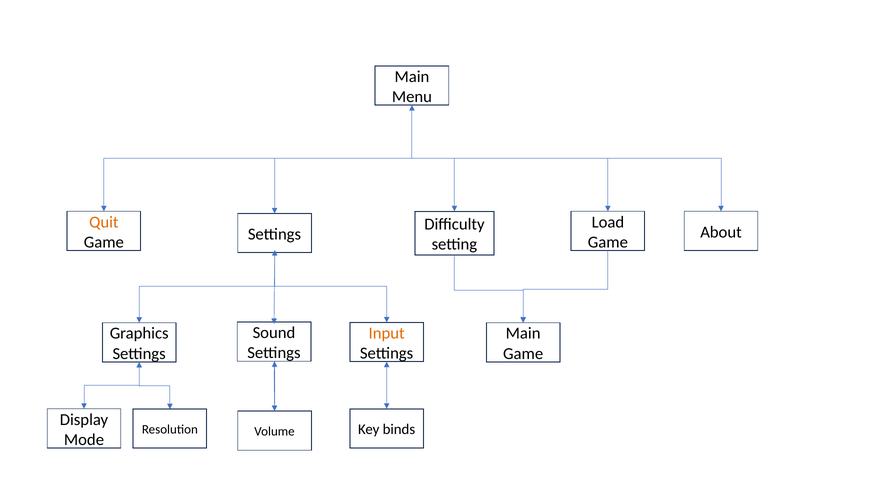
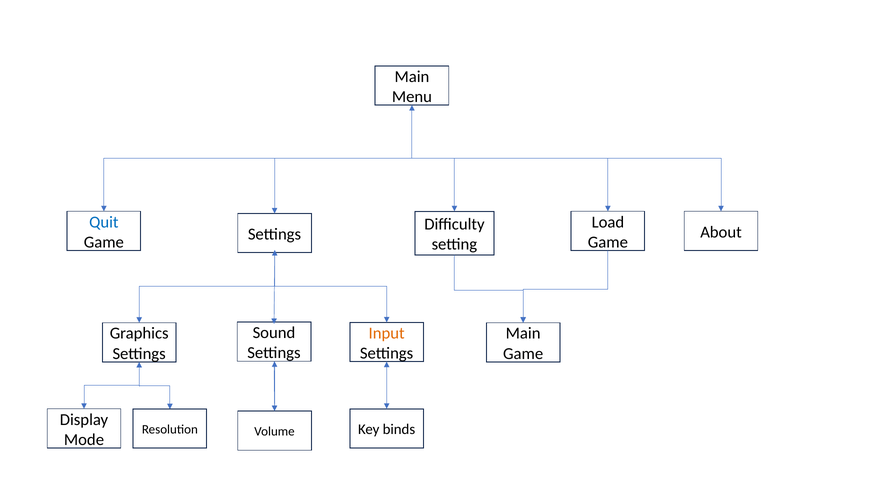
Quit colour: orange -> blue (104, 222)
